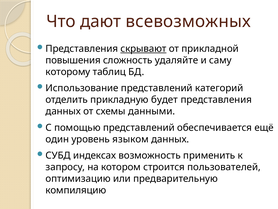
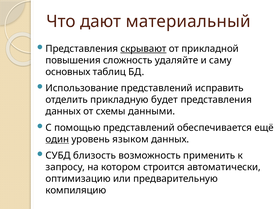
всевозможных: всевозможных -> материальный (188, 21)
которому: которому -> основных (68, 72)
категорий: категорий -> исправить (219, 88)
один underline: none -> present (57, 139)
индексах: индексах -> близость (95, 155)
пользователей: пользователей -> автоматически (224, 167)
